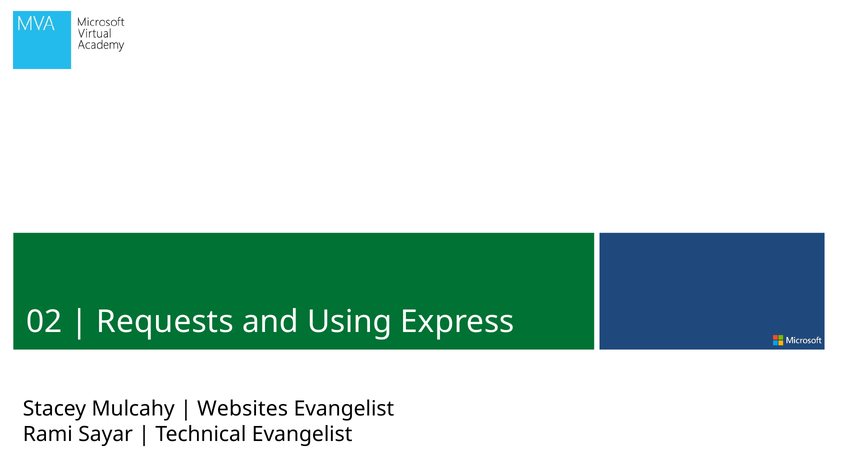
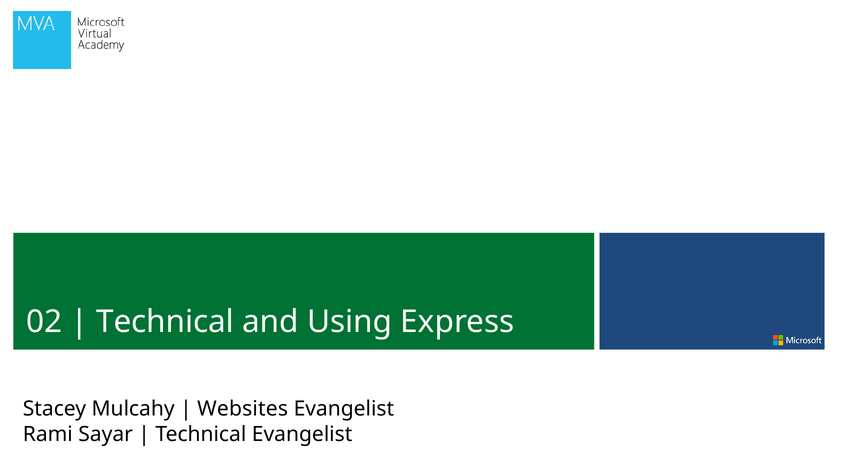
Requests: Requests -> Technical (165, 322)
